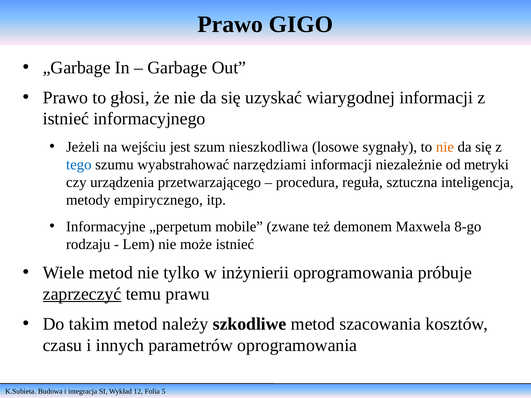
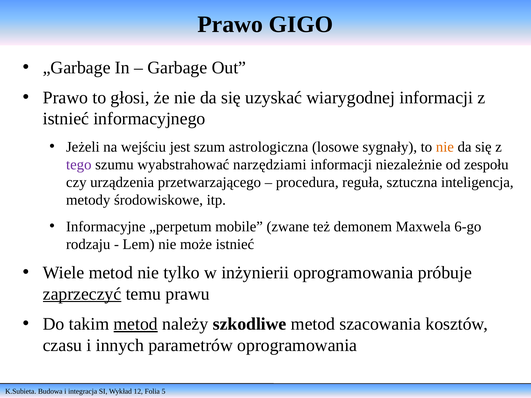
nieszkodliwa: nieszkodliwa -> astrologiczna (269, 147)
tego colour: blue -> purple (79, 165)
metryki: metryki -> zespołu (486, 165)
empirycznego: empirycznego -> środowiskowe (158, 200)
8-go: 8-go -> 6-go (468, 227)
metod underline: none -> present (136, 324)
